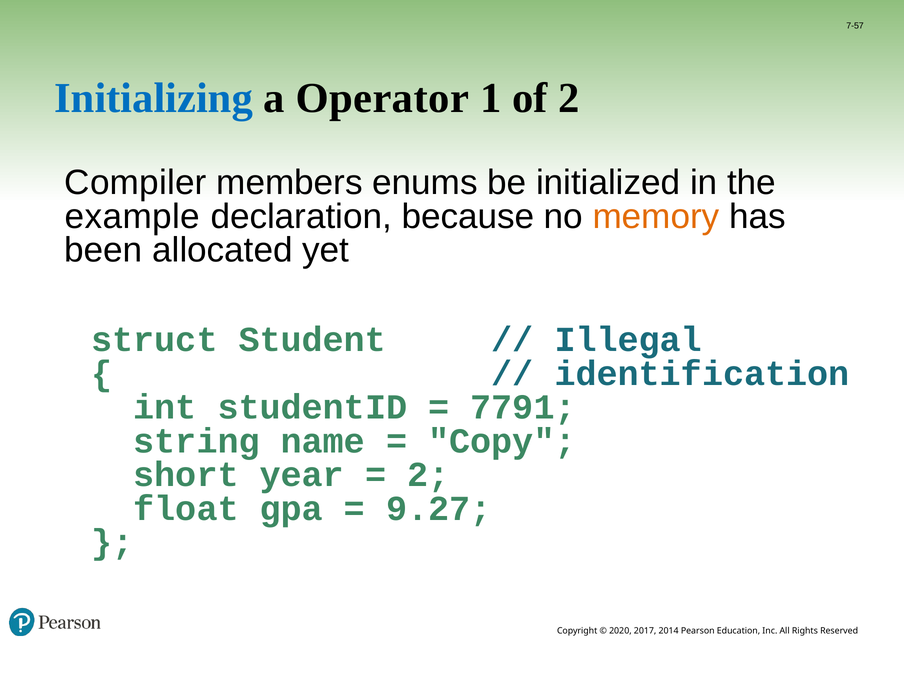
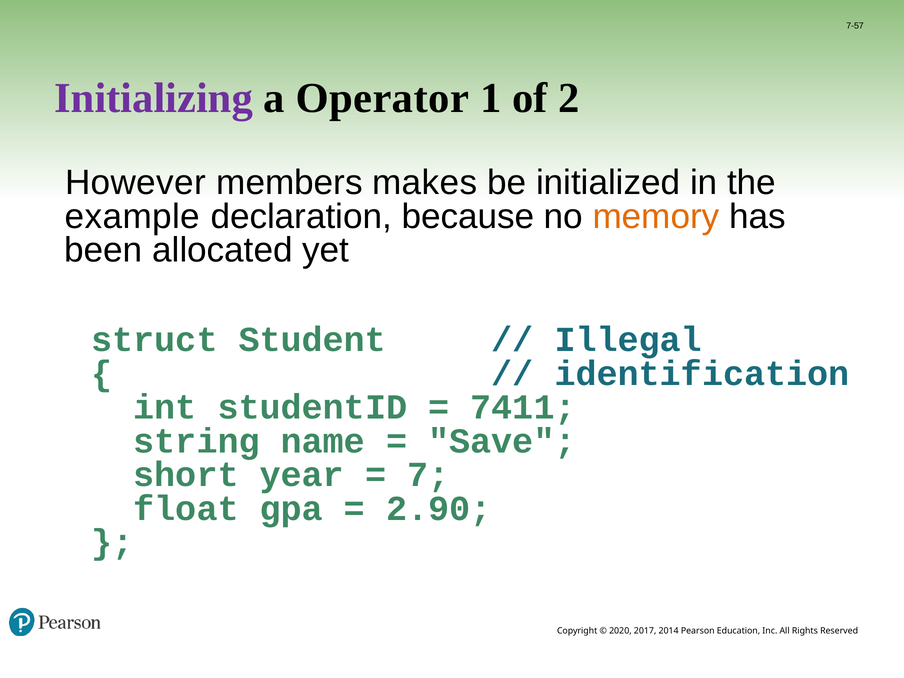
Initializing colour: blue -> purple (154, 98)
Compiler: Compiler -> However (135, 183)
enums: enums -> makes (425, 183)
7791: 7791 -> 7411 (523, 407)
Copy: Copy -> Save (502, 441)
2: 2 -> 7 (428, 475)
9.27: 9.27 -> 2.90 (439, 509)
